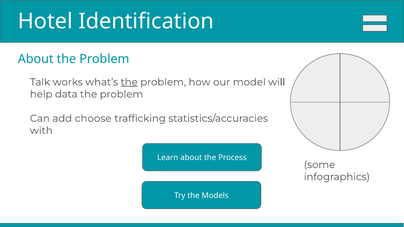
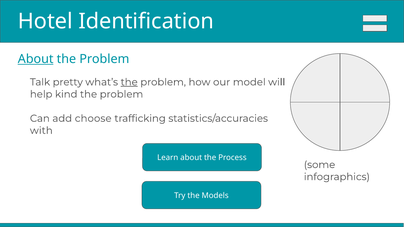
About underline: none -> present (36, 59)
works: works -> pretty (68, 82)
data: data -> kind (66, 94)
